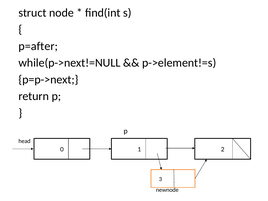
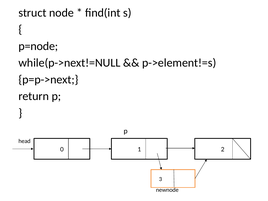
p=after: p=after -> p=node (38, 46)
